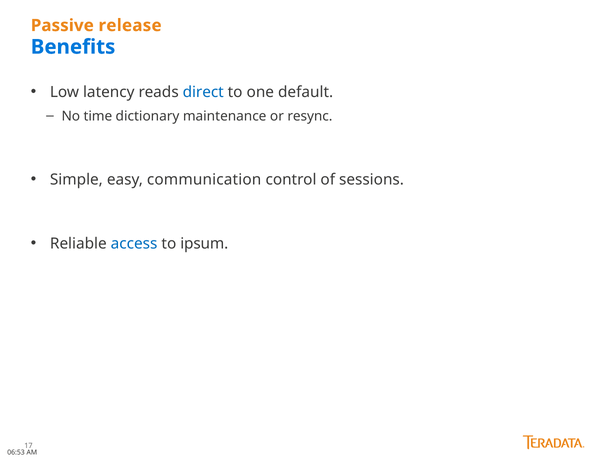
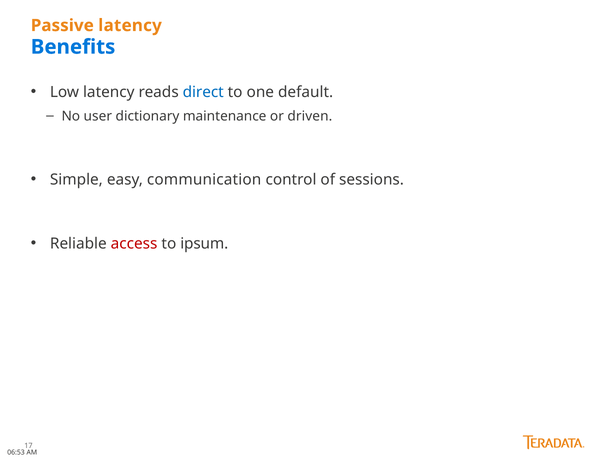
Passive release: release -> latency (130, 25)
time: time -> user (98, 116)
resync: resync -> driven (310, 116)
access colour: blue -> red (134, 244)
